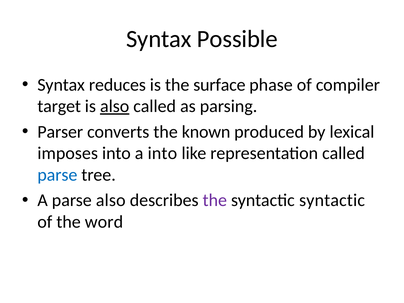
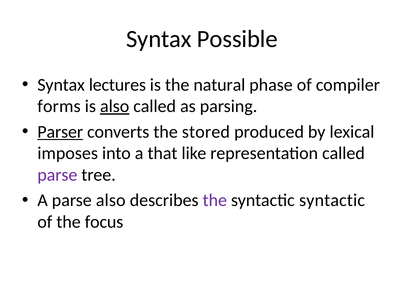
reduces: reduces -> lectures (117, 85)
surface: surface -> natural (219, 85)
target: target -> forms (59, 106)
Parser underline: none -> present (60, 132)
known: known -> stored (206, 132)
a into: into -> that (162, 153)
parse colour: blue -> purple (57, 175)
word: word -> focus (104, 222)
